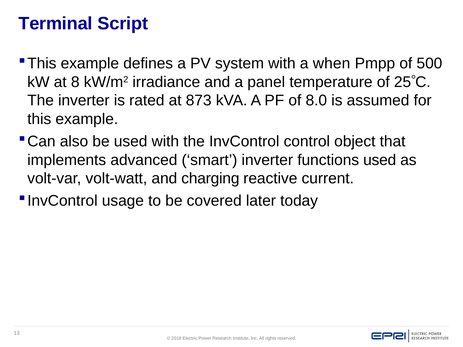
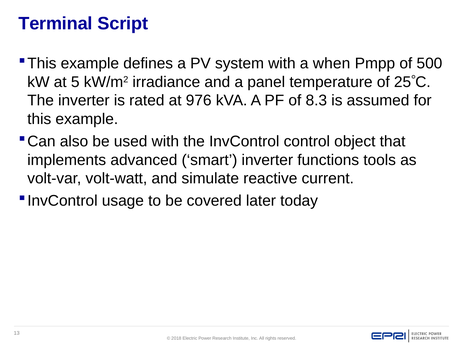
8: 8 -> 5 (75, 82)
873: 873 -> 976 (199, 101)
8.0: 8.0 -> 8.3 (316, 101)
functions used: used -> tools (380, 160)
charging: charging -> simulate (210, 179)
